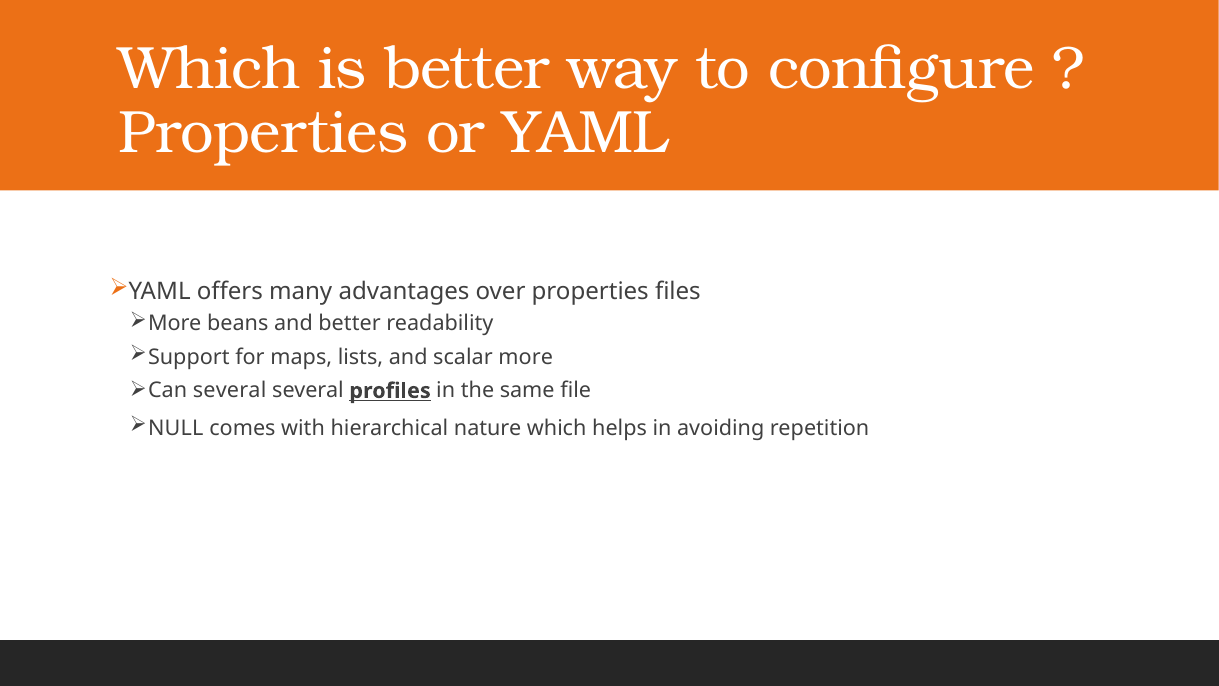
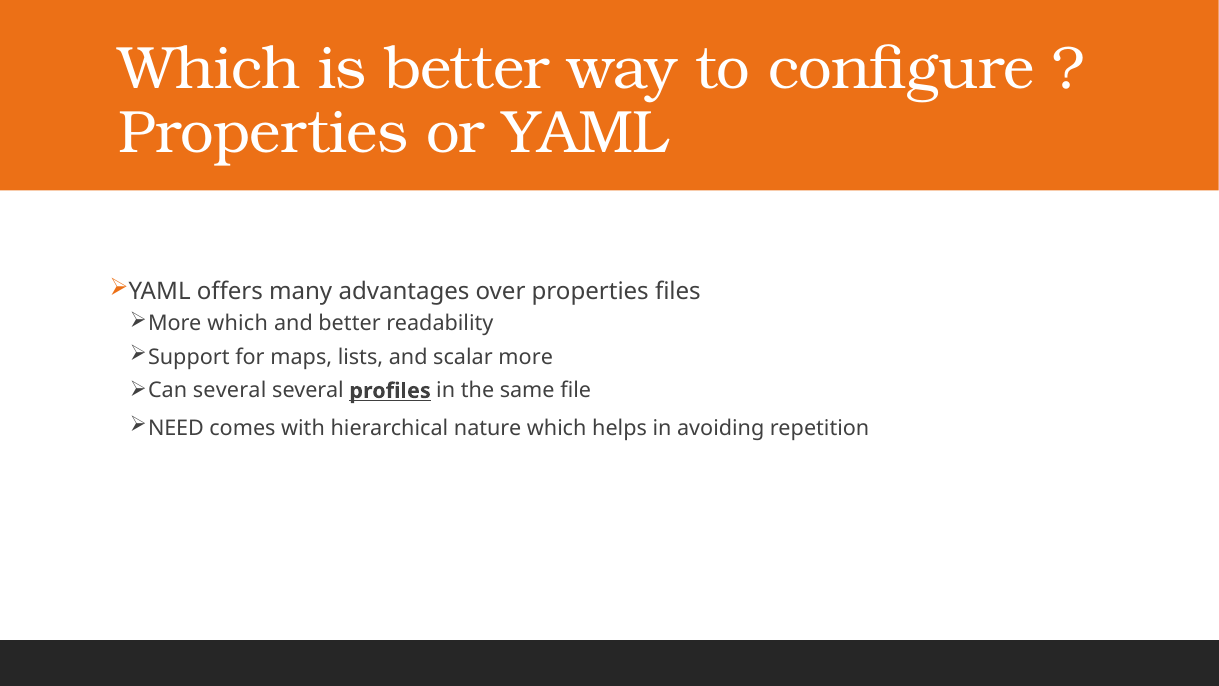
More beans: beans -> which (238, 323)
NULL: NULL -> NEED (176, 428)
